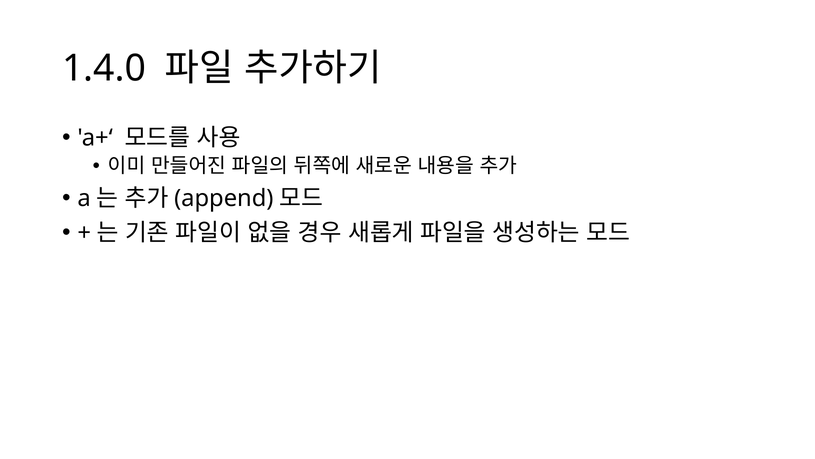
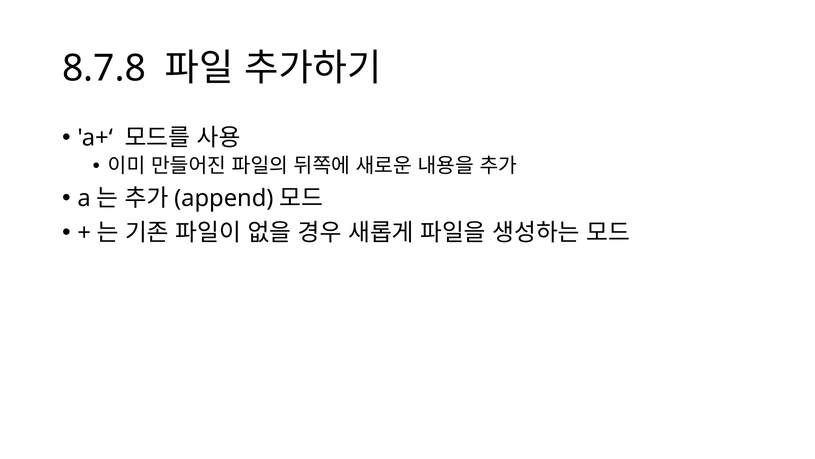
1.4.0: 1.4.0 -> 8.7.8 (104, 68)
